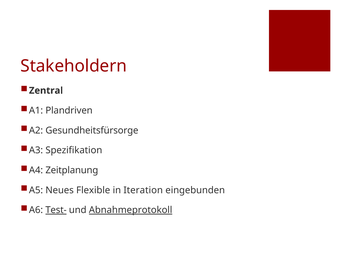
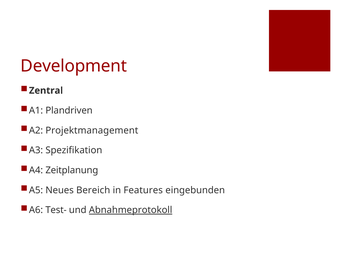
Stakeholdern: Stakeholdern -> Development (74, 66)
Gesundheitsfürsorge: Gesundheitsfürsorge -> Projektmanagement (92, 130)
Flexible: Flexible -> Bereich (93, 190)
Iteration: Iteration -> Features (143, 190)
Test- underline: present -> none (56, 210)
